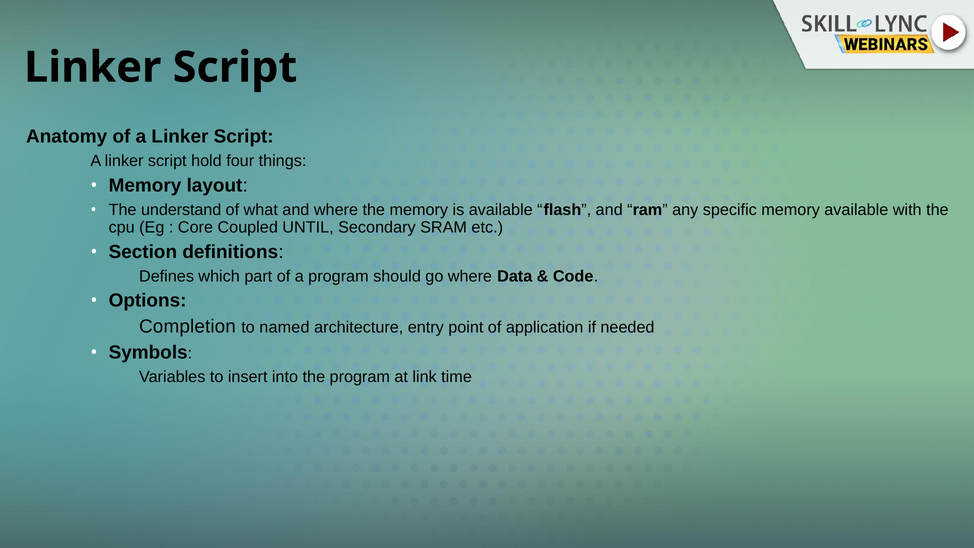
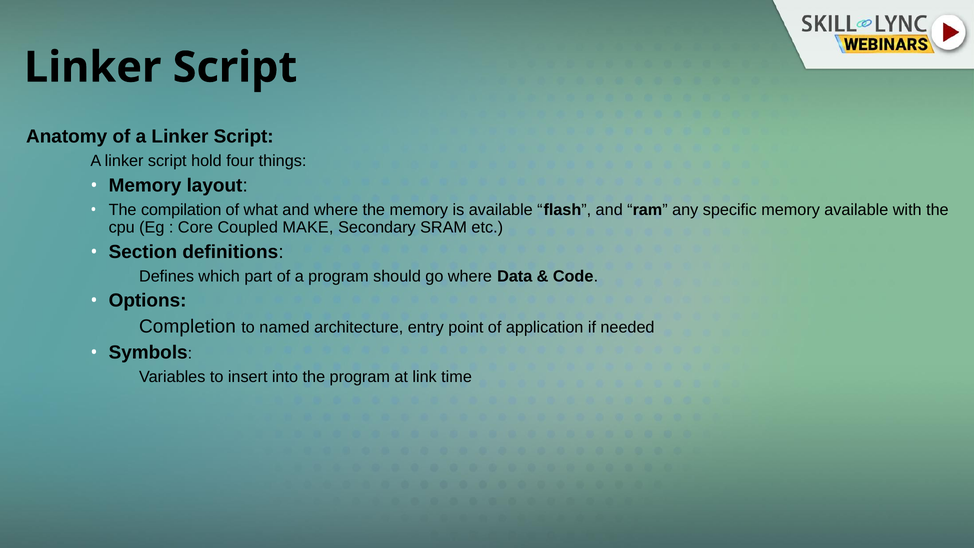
understand: understand -> compilation (181, 210)
UNTIL: UNTIL -> MAKE (308, 227)
